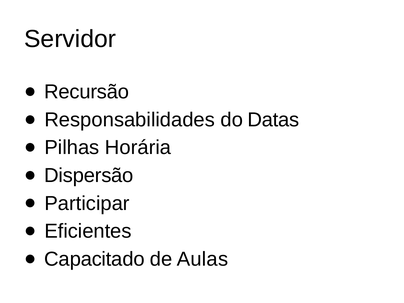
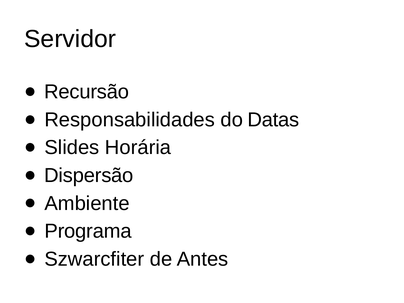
Pilhas: Pilhas -> Slides (72, 148)
Participar: Participar -> Ambiente (87, 203)
Eficientes: Eficientes -> Programa (88, 231)
Capacitado: Capacitado -> Szwarcfiter (94, 259)
Aulas: Aulas -> Antes (203, 259)
